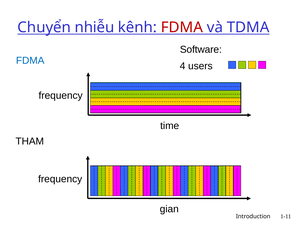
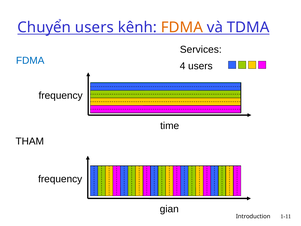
Chuyển nhiễu: nhiễu -> users (94, 27)
FDMA colour: red -> orange (182, 27)
Software: Software -> Services (201, 50)
